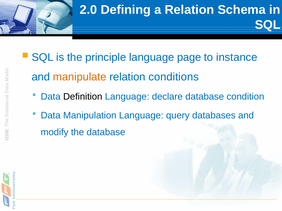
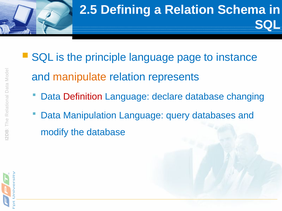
2.0: 2.0 -> 2.5 (88, 10)
conditions: conditions -> represents (174, 77)
Definition colour: black -> red (83, 97)
condition: condition -> changing (245, 97)
